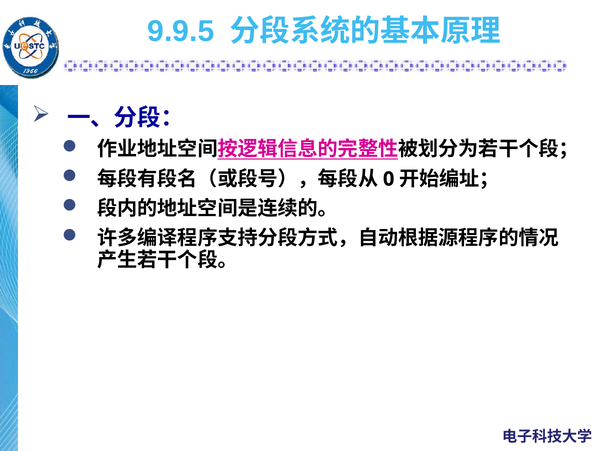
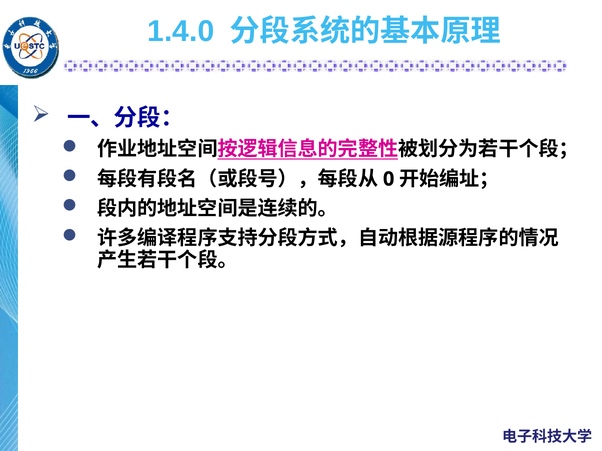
9.9.5: 9.9.5 -> 1.4.0 (181, 31)
